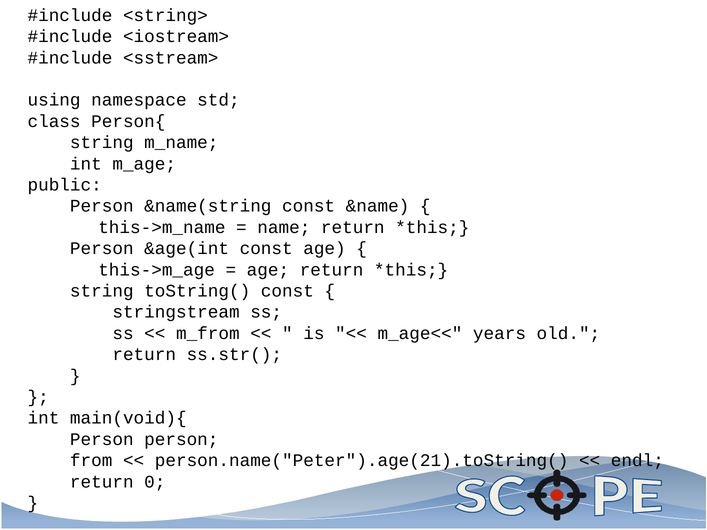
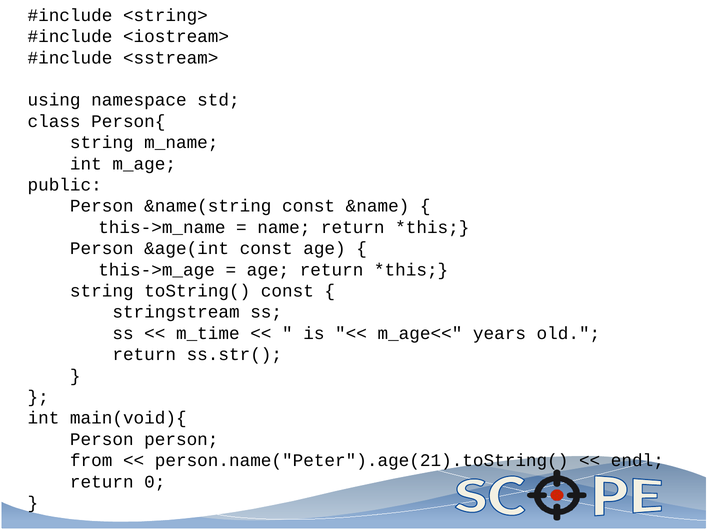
m_from: m_from -> m_time (208, 333)
